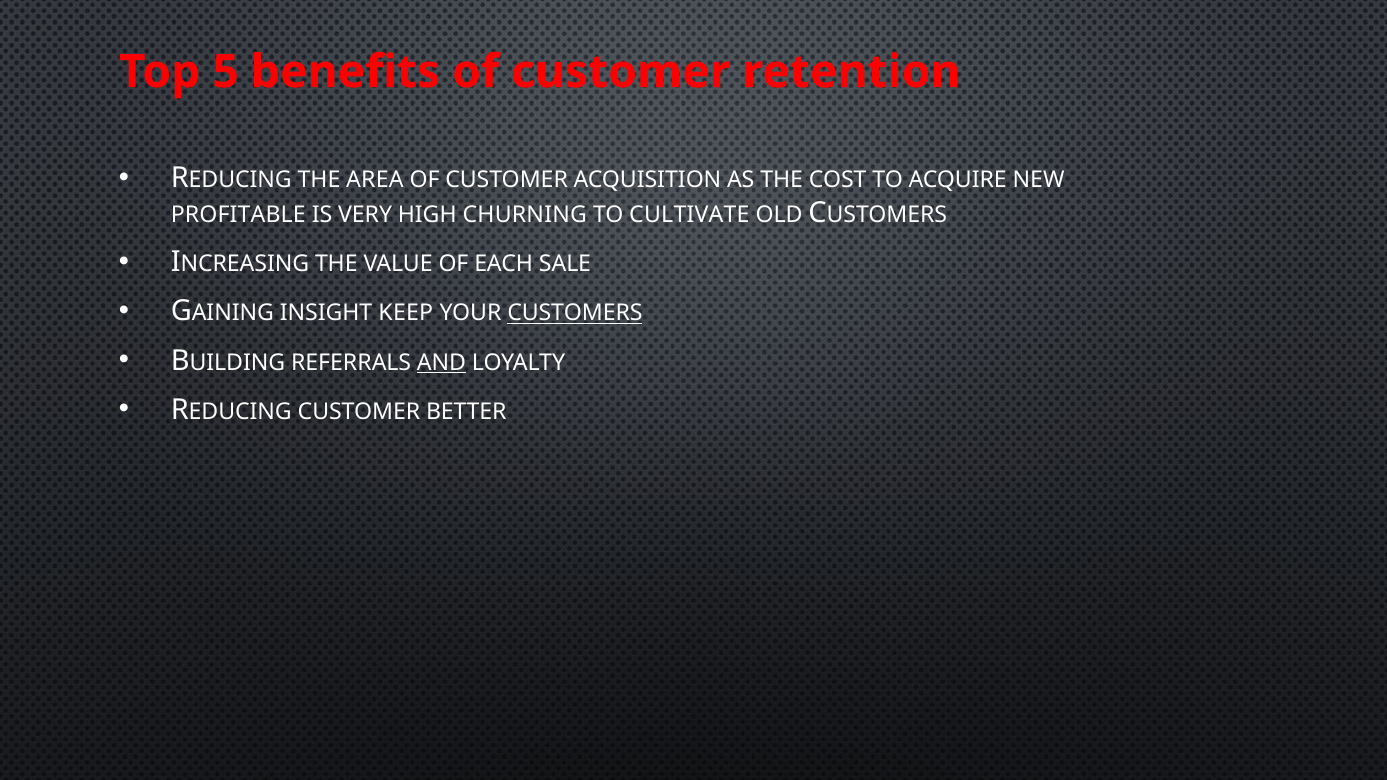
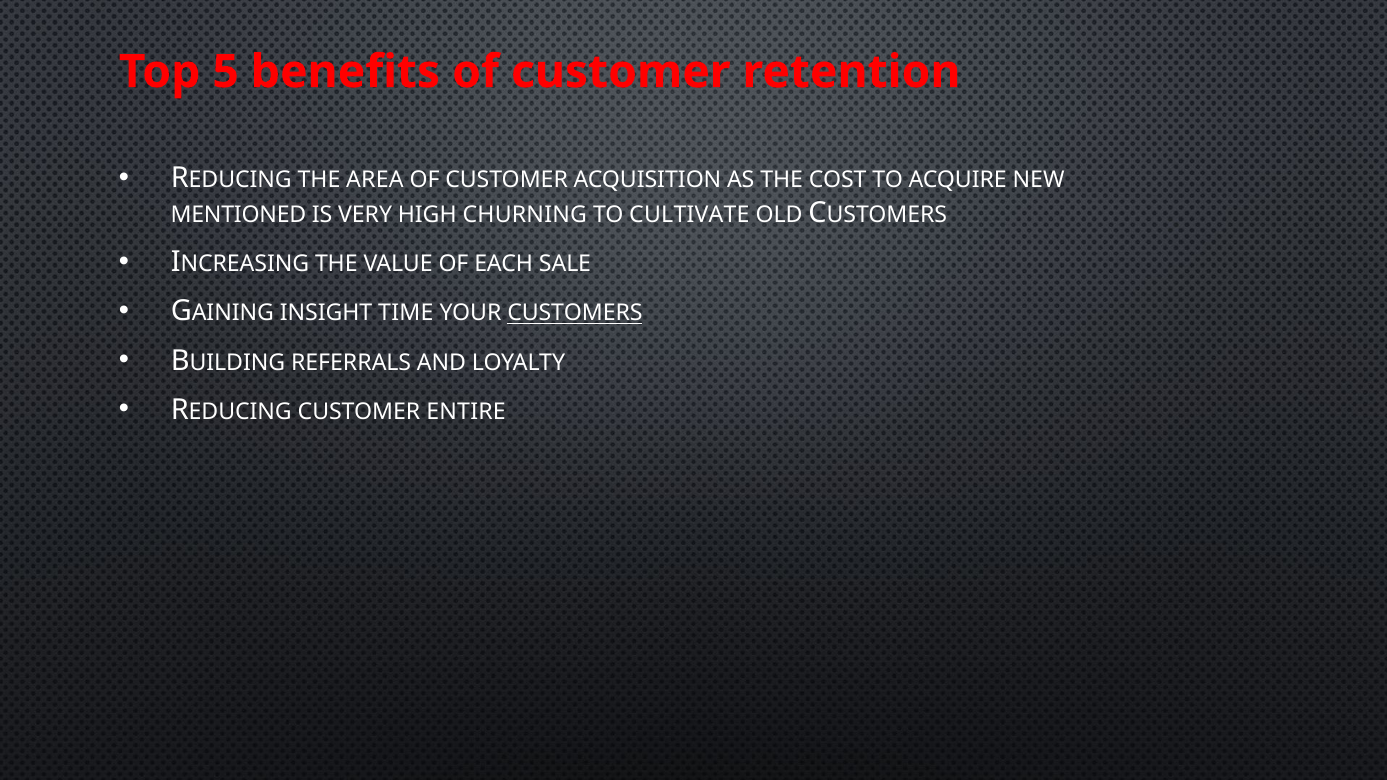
PROFITABLE: PROFITABLE -> MENTIONED (238, 215)
KEEP: KEEP -> TIME (406, 313)
AND underline: present -> none (442, 363)
BETTER: BETTER -> ENTIRE (466, 412)
